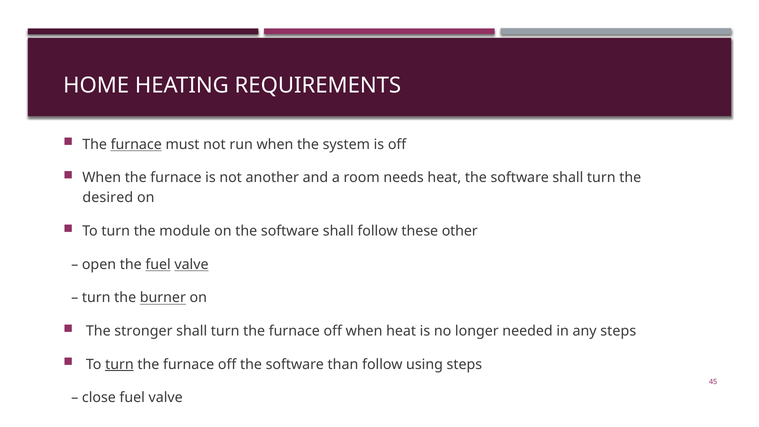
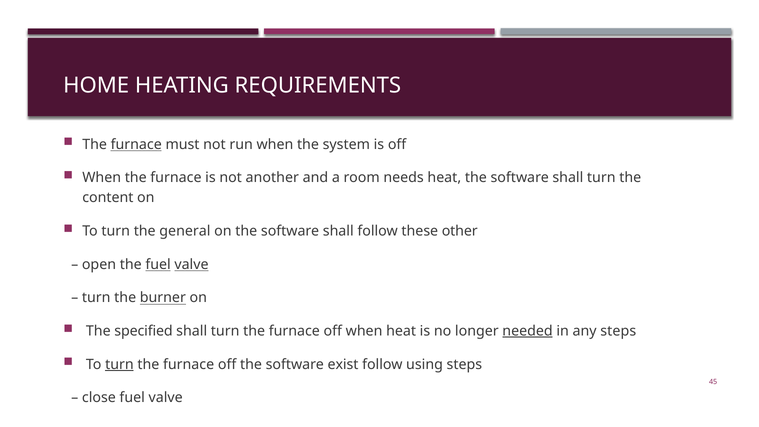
desired: desired -> content (108, 198)
module: module -> general (185, 231)
stronger: stronger -> specified (144, 331)
needed underline: none -> present (528, 331)
than: than -> exist (343, 364)
